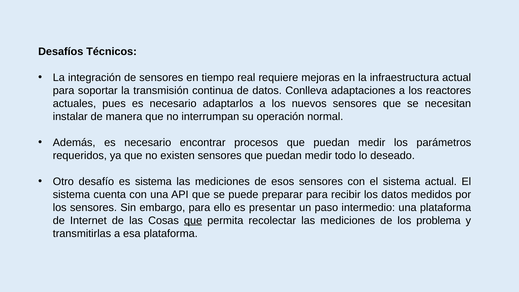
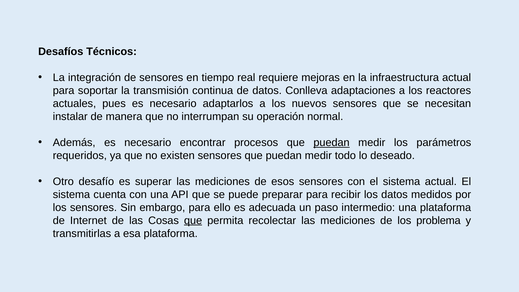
puedan underline: none -> present (332, 143)
es sistema: sistema -> superar (153, 181)
presentar: presentar -> adecuada (272, 207)
